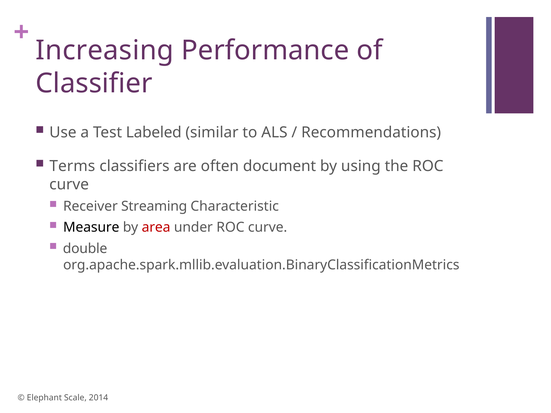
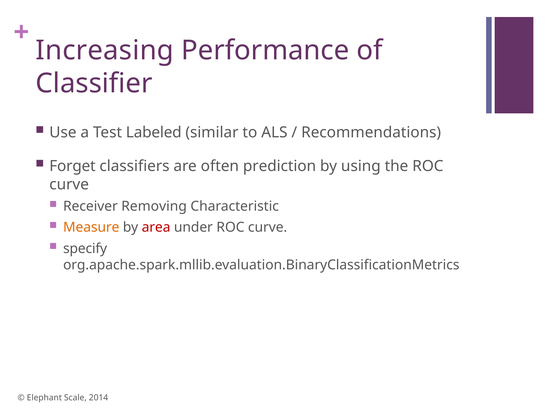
Terms: Terms -> Forget (72, 166)
document: document -> prediction (280, 166)
Streaming: Streaming -> Removing (154, 206)
Measure colour: black -> orange (91, 228)
double: double -> specify (85, 249)
